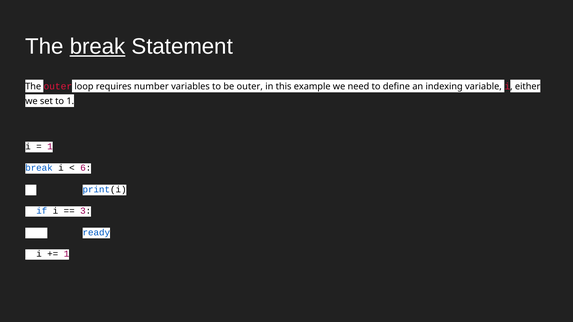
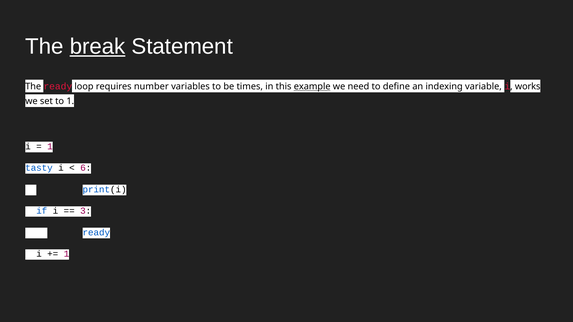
The outer: outer -> ready (58, 87)
be outer: outer -> times (250, 87)
example underline: none -> present (312, 87)
either: either -> works (528, 87)
break: break -> tasty (39, 168)
